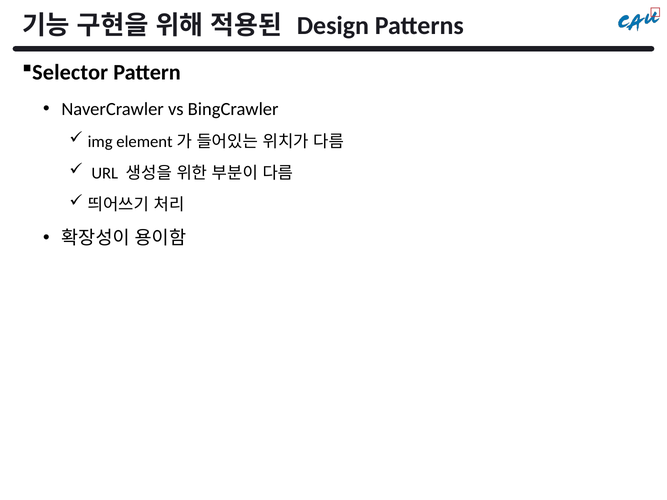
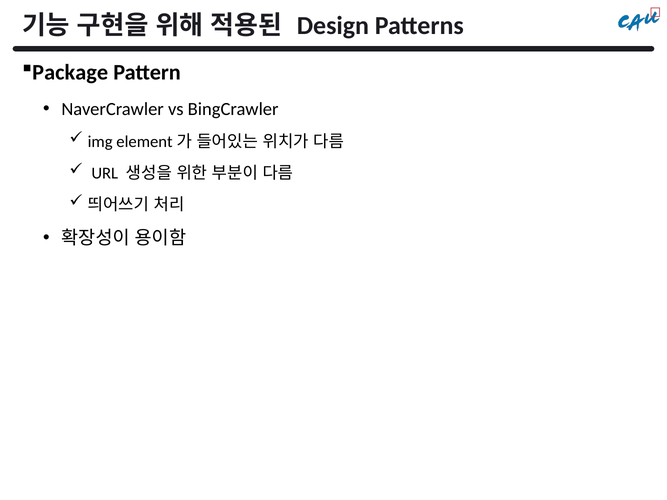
Selector: Selector -> Package (70, 72)
